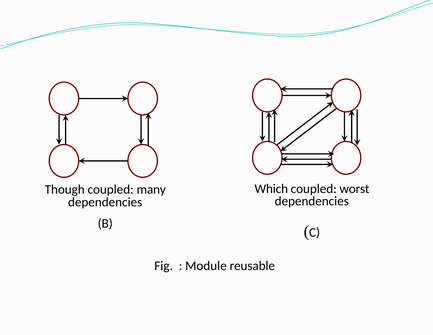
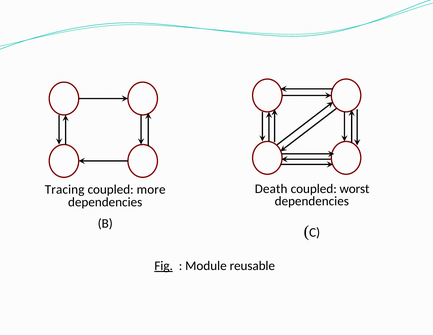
Which: Which -> Death (271, 188)
Though: Though -> Tracing (65, 189)
many: many -> more (151, 189)
Fig underline: none -> present (164, 265)
